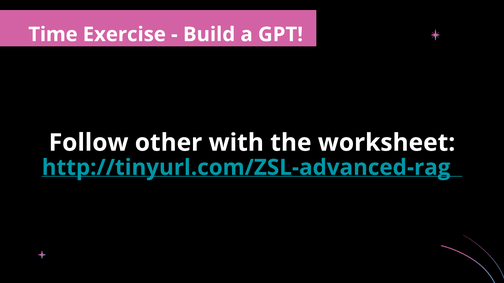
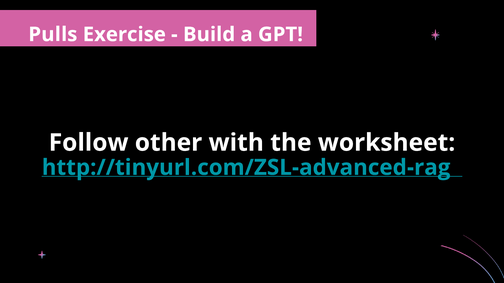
Time: Time -> Pulls (53, 35)
